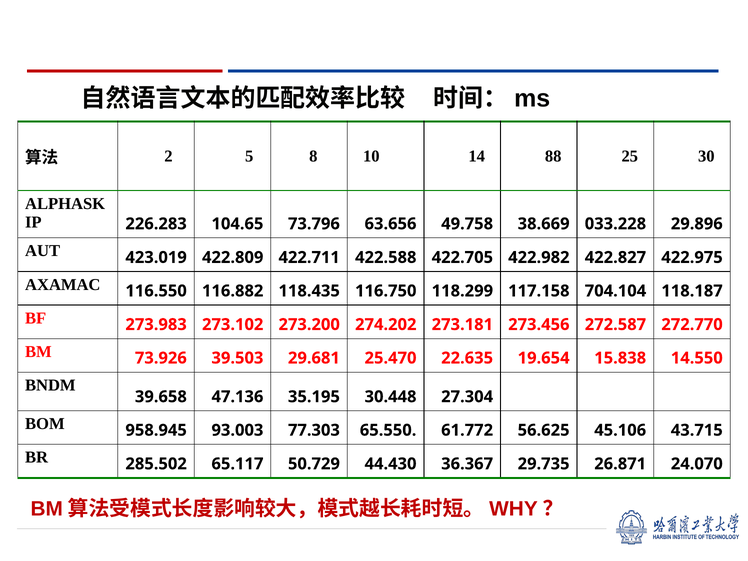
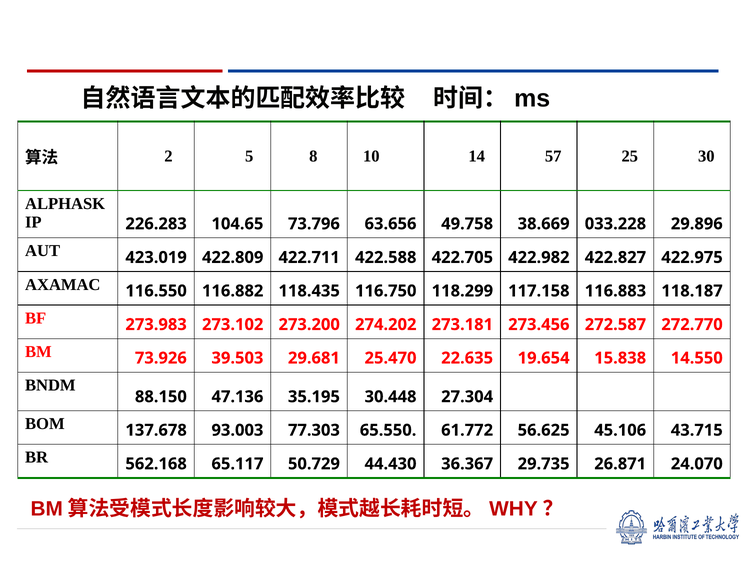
88: 88 -> 57 (553, 156)
704.104: 704.104 -> 116.883 (615, 291)
39.658: 39.658 -> 88.150 (161, 397)
958.945: 958.945 -> 137.678 (156, 430)
285.502: 285.502 -> 562.168 (156, 464)
